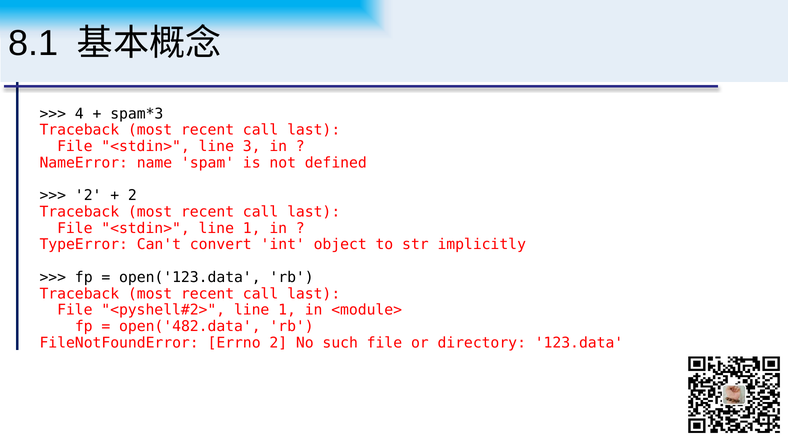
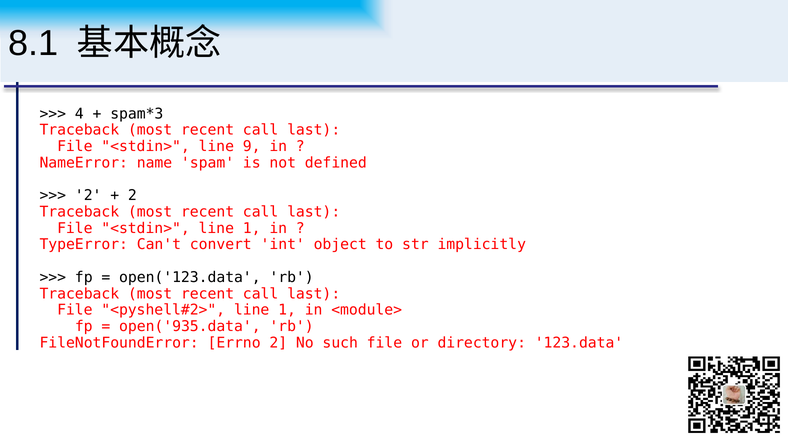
3: 3 -> 9 (252, 147)
open('482.data: open('482.data -> open('935.data (190, 327)
